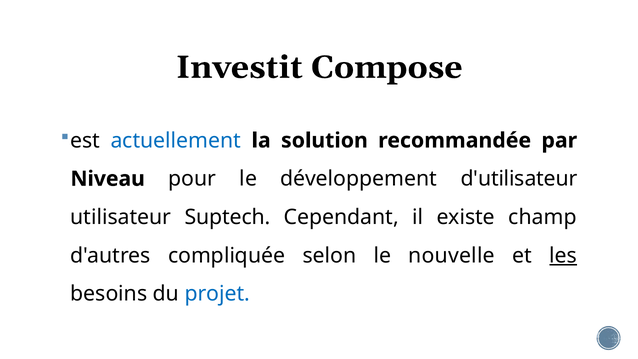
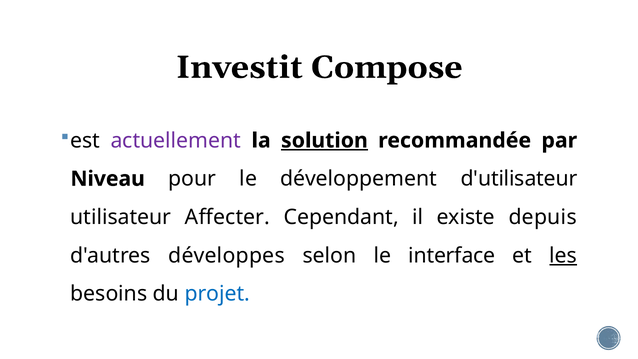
actuellement colour: blue -> purple (176, 140)
solution underline: none -> present (324, 140)
Suptech: Suptech -> Affecter (227, 217)
champ: champ -> depuis (543, 217)
compliquée: compliquée -> développes (226, 255)
nouvelle: nouvelle -> interface (452, 255)
